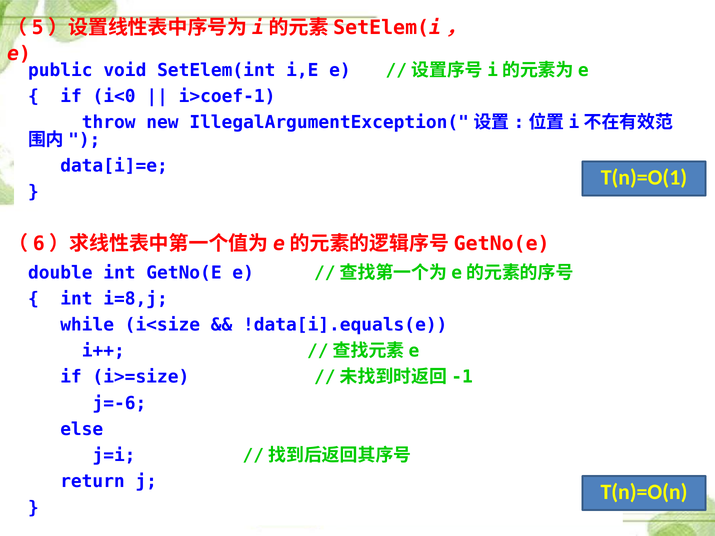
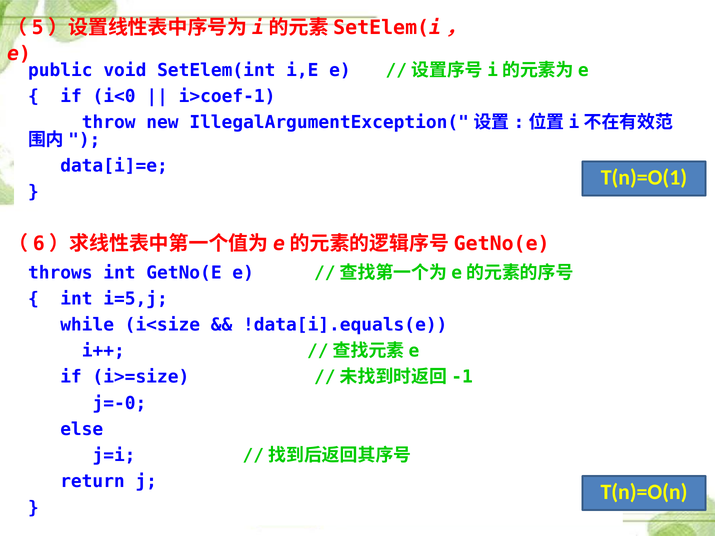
double: double -> throws (60, 273)
i=8,j: i=8,j -> i=5,j (136, 299)
j=-6: j=-6 -> j=-0 (119, 403)
